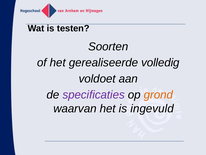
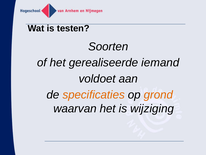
volledig: volledig -> iemand (160, 62)
specificaties colour: purple -> orange (94, 95)
ingevuld: ingevuld -> wijziging (152, 108)
